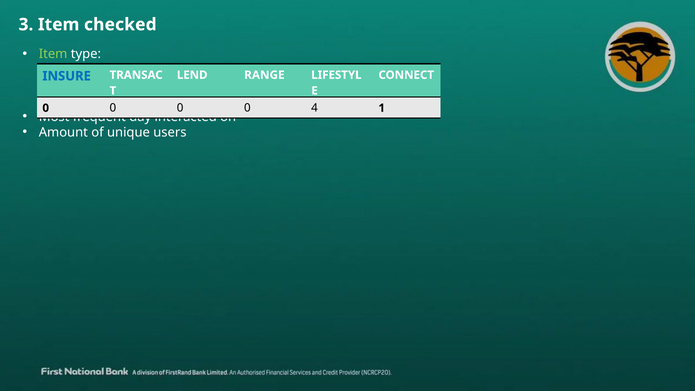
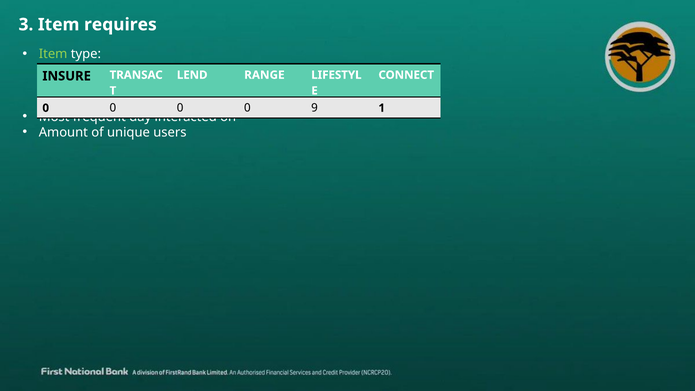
checked: checked -> requires (120, 25)
INSURE colour: blue -> black (67, 76)
4: 4 -> 9 (315, 108)
